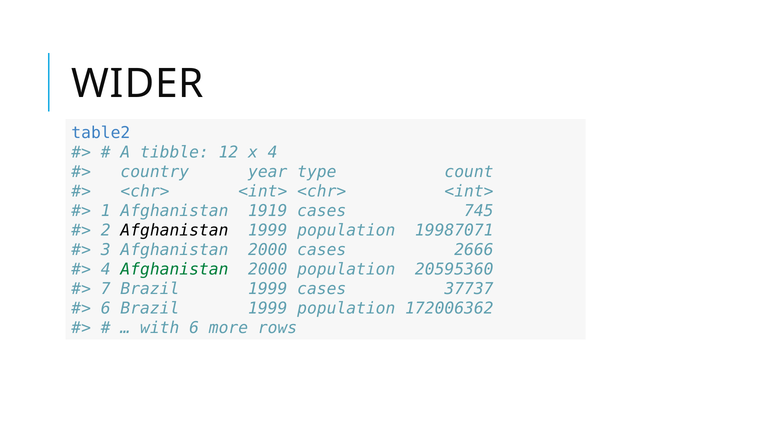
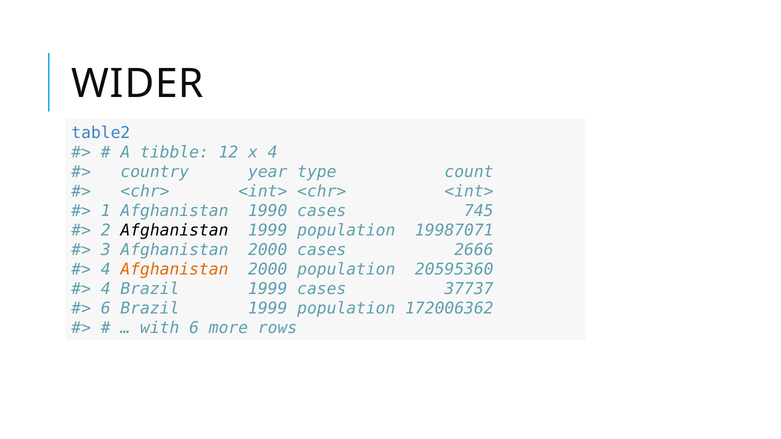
1919: 1919 -> 1990 (268, 211)
Afghanistan colour: green -> orange (174, 270)
7: 7 -> 4 (106, 289)
